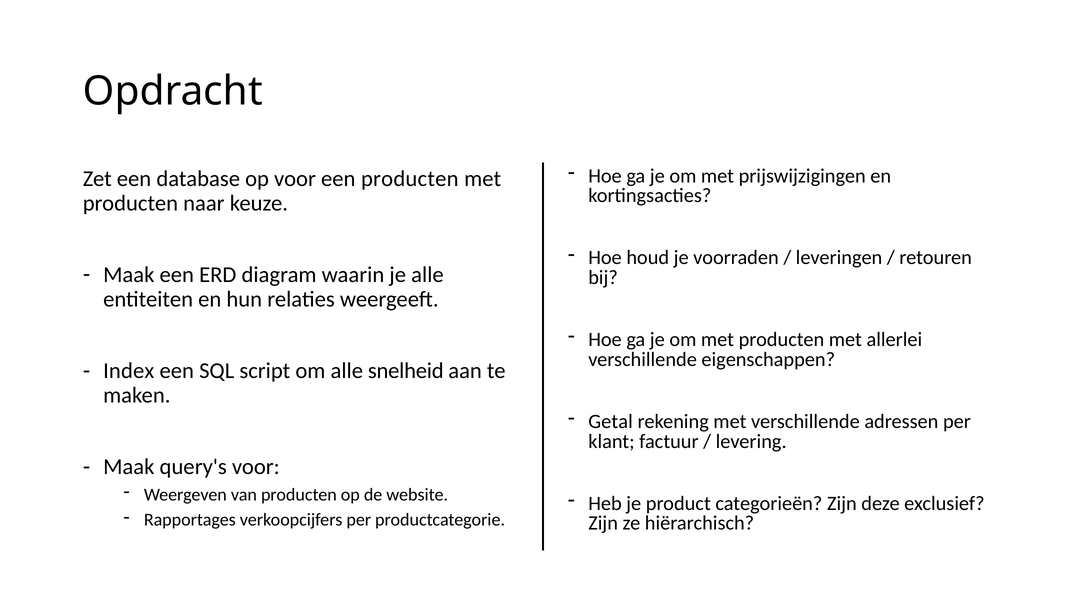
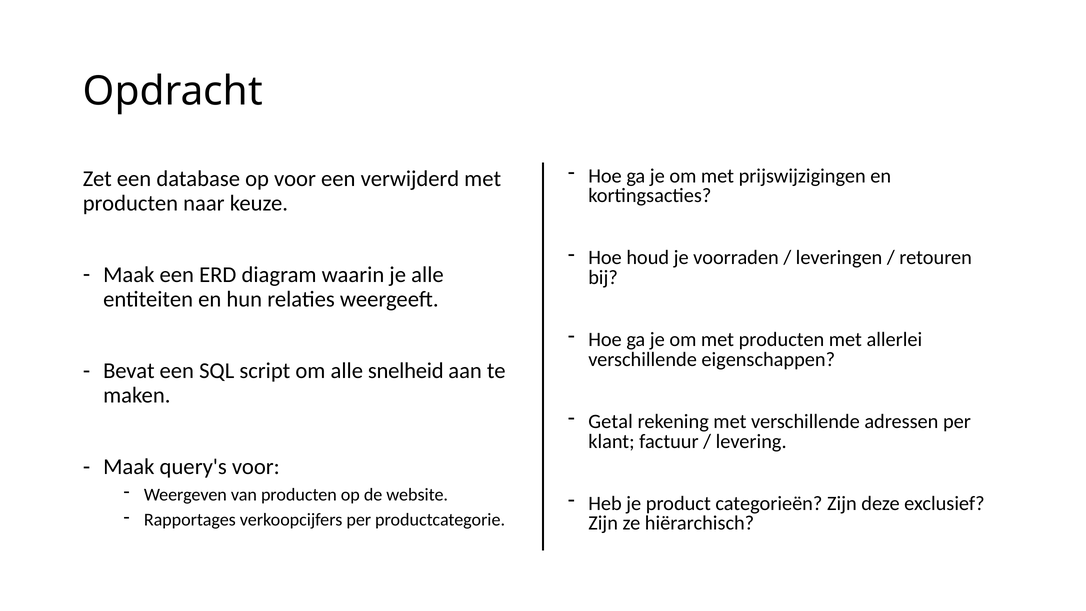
een producten: producten -> verwijderd (410, 179)
Index: Index -> Bevat (129, 371)
